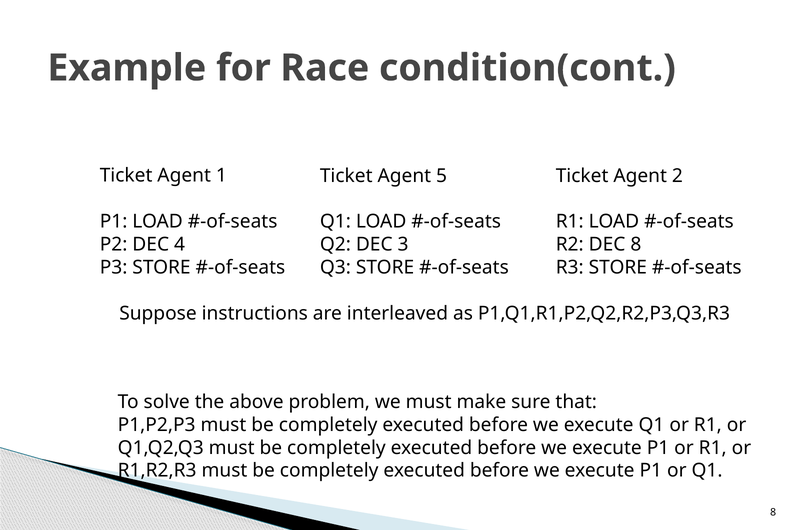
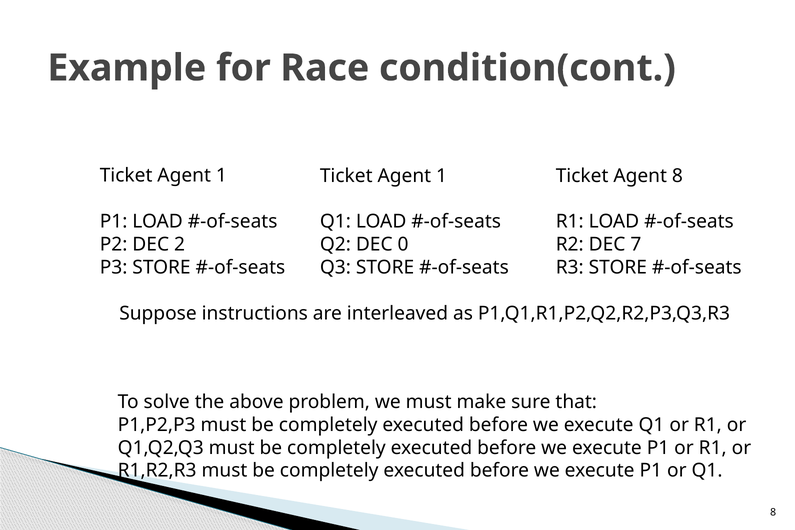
5: 5 -> 1 (442, 176)
Agent 2: 2 -> 8 (677, 176)
4: 4 -> 2 (180, 244)
3: 3 -> 0 (403, 245)
DEC 8: 8 -> 7 (636, 245)
